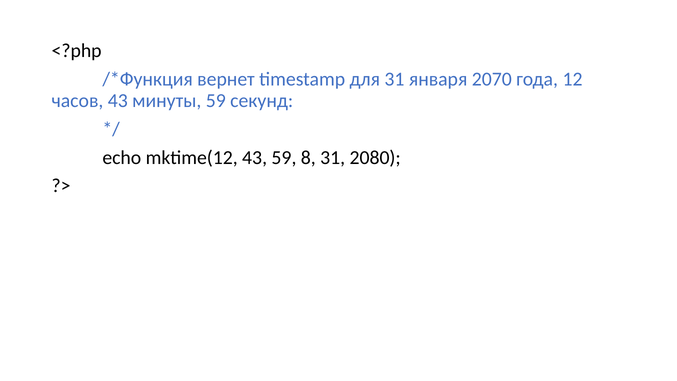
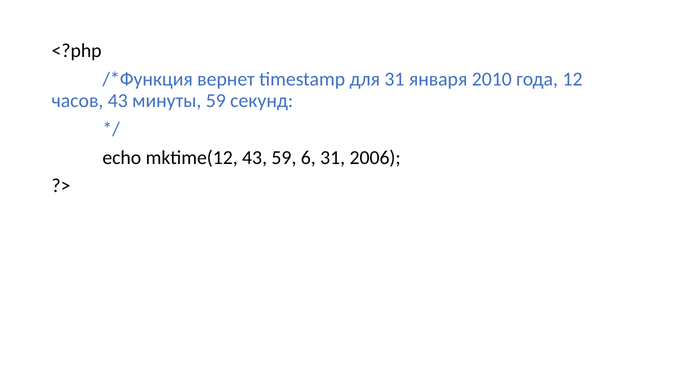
2070: 2070 -> 2010 (492, 79)
8: 8 -> 6 (308, 157)
2080: 2080 -> 2006 (375, 157)
